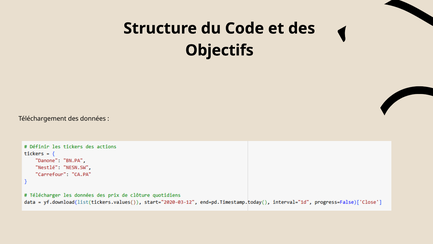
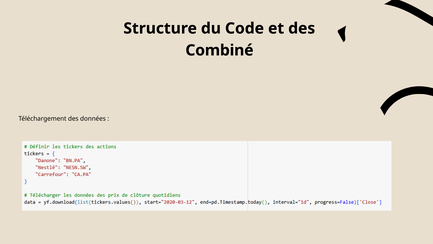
Objectifs: Objectifs -> Combiné (219, 50)
